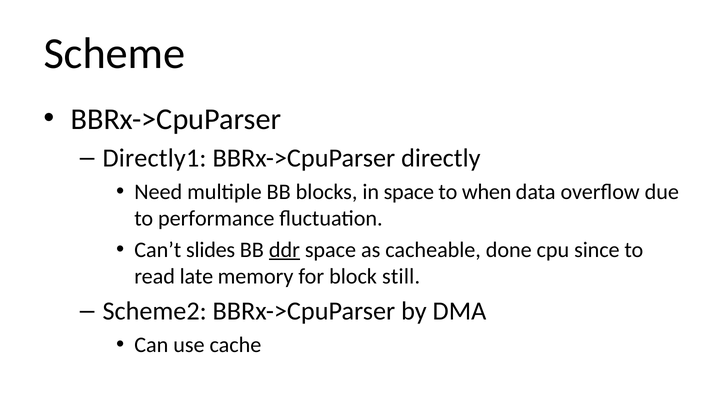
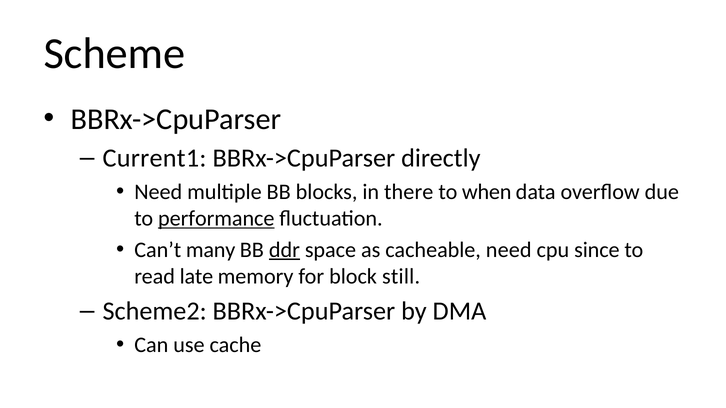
Directly1: Directly1 -> Current1 (154, 158)
in space: space -> there (409, 192)
performance underline: none -> present (216, 219)
slides: slides -> many (211, 250)
cacheable done: done -> need (509, 250)
